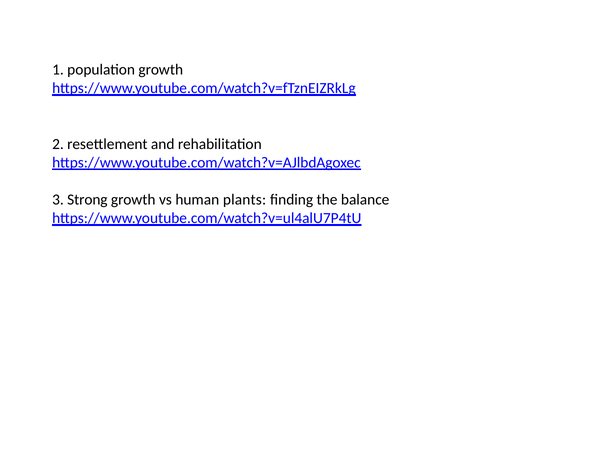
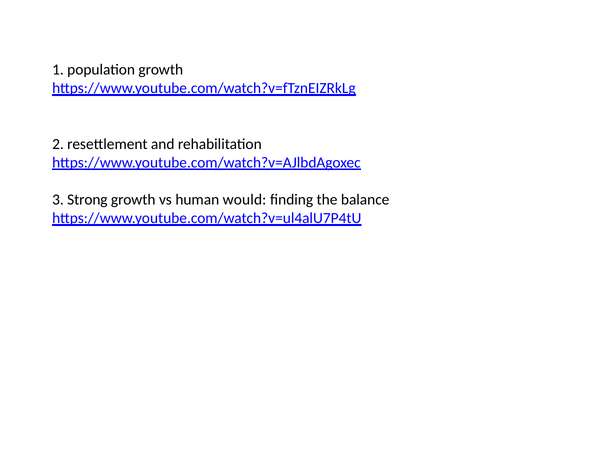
plants: plants -> would (245, 199)
